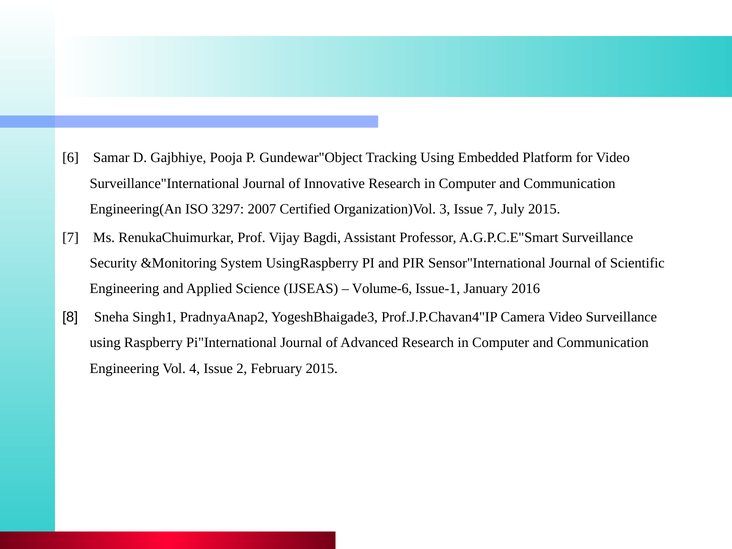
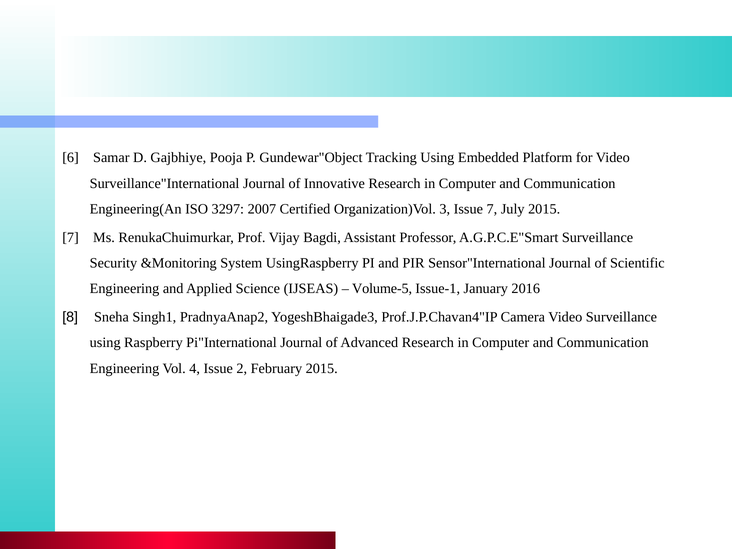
Volume-6: Volume-6 -> Volume-5 (382, 289)
